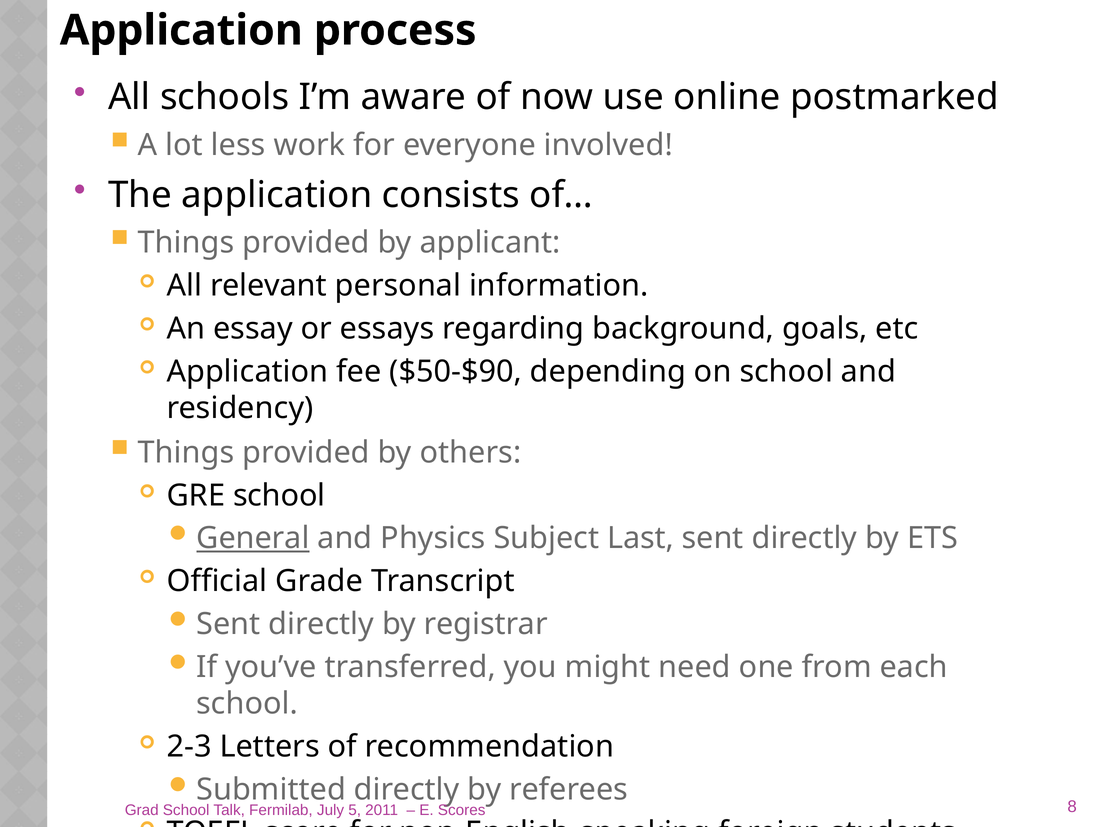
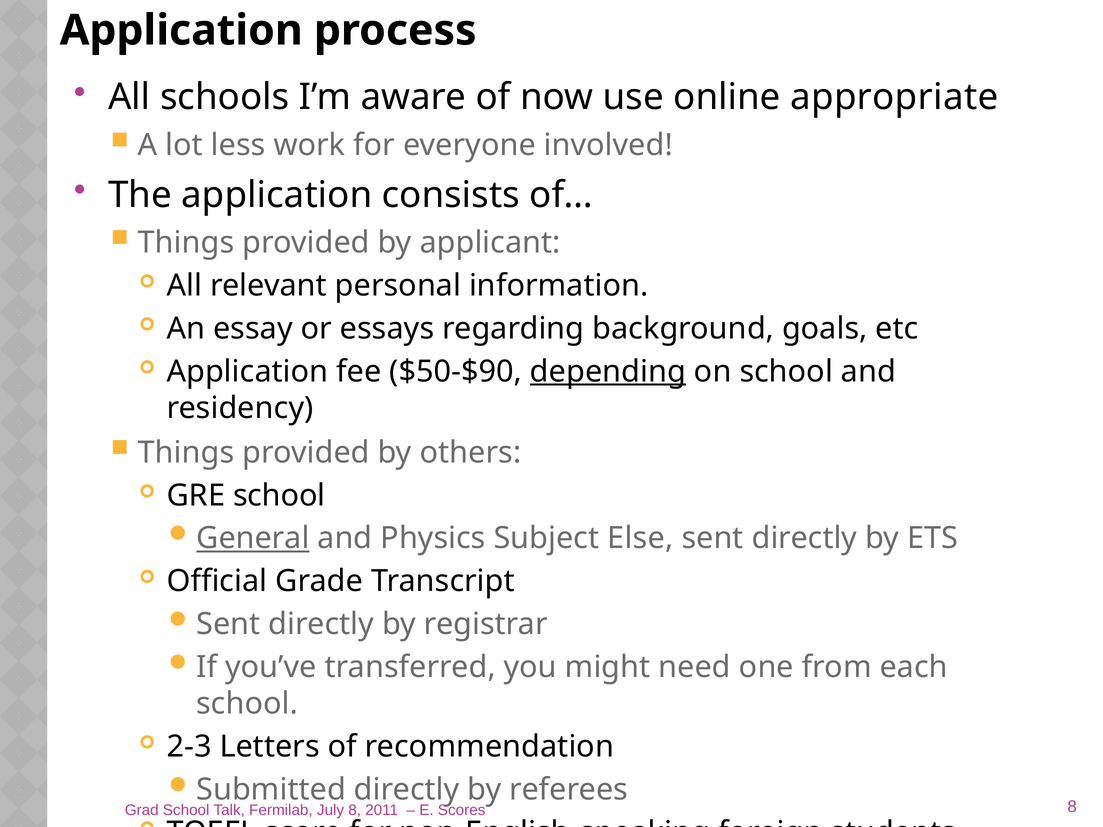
postmarked: postmarked -> appropriate (894, 97)
depending underline: none -> present (608, 372)
Last: Last -> Else (640, 539)
5: 5 -> 8 (355, 810)
